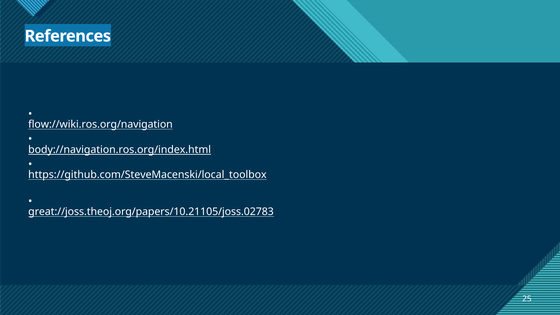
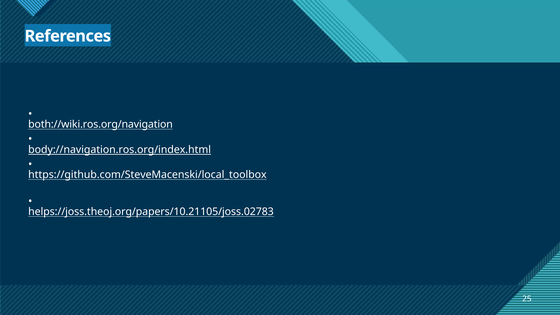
flow://wiki.ros.org/navigation: flow://wiki.ros.org/navigation -> both://wiki.ros.org/navigation (101, 124)
great://joss.theoj.org/papers/10.21105/joss.02783: great://joss.theoj.org/papers/10.21105/joss.02783 -> helps://joss.theoj.org/papers/10.21105/joss.02783 (151, 212)
